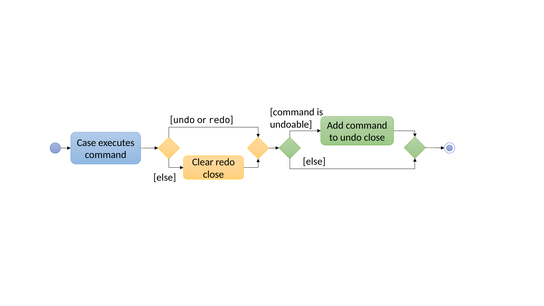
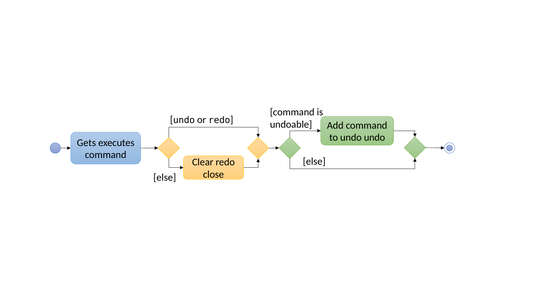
undo close: close -> undo (374, 138)
Case: Case -> Gets (86, 143)
